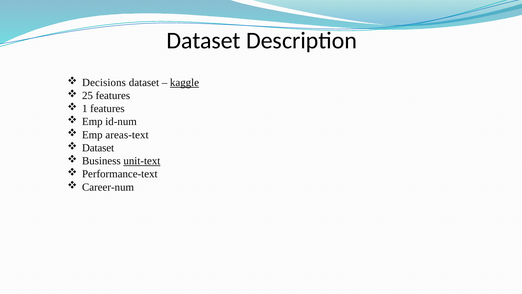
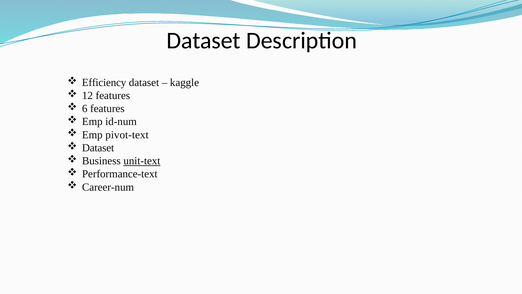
Decisions: Decisions -> Efficiency (104, 82)
kaggle underline: present -> none (184, 82)
25: 25 -> 12 (87, 95)
1: 1 -> 6 (85, 109)
areas-text: areas-text -> pivot-text (127, 135)
